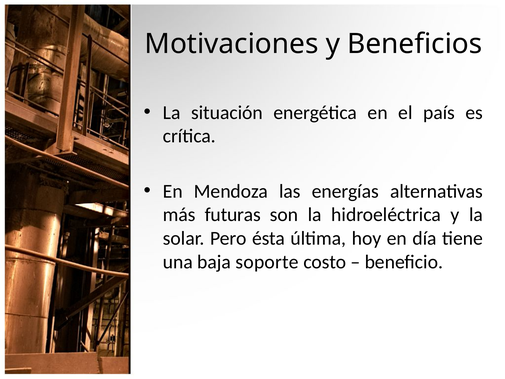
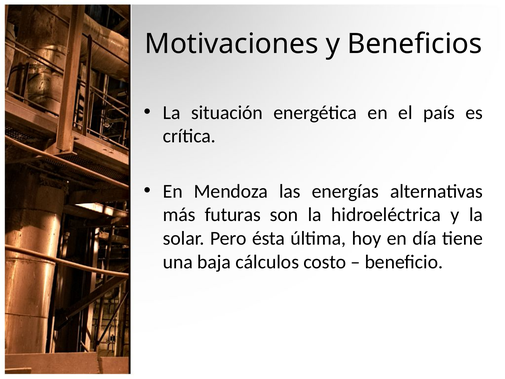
soporte: soporte -> cálculos (267, 262)
